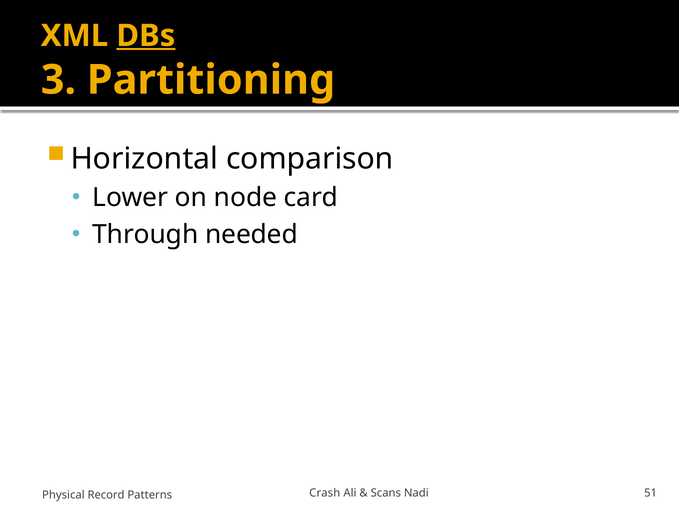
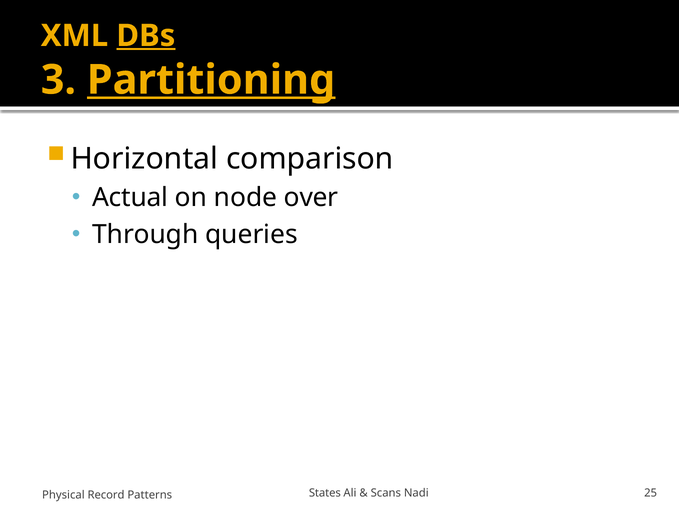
Partitioning underline: none -> present (211, 80)
Lower: Lower -> Actual (130, 198)
card: card -> over (311, 198)
needed: needed -> queries (251, 235)
Crash: Crash -> States (325, 493)
51: 51 -> 25 (651, 493)
